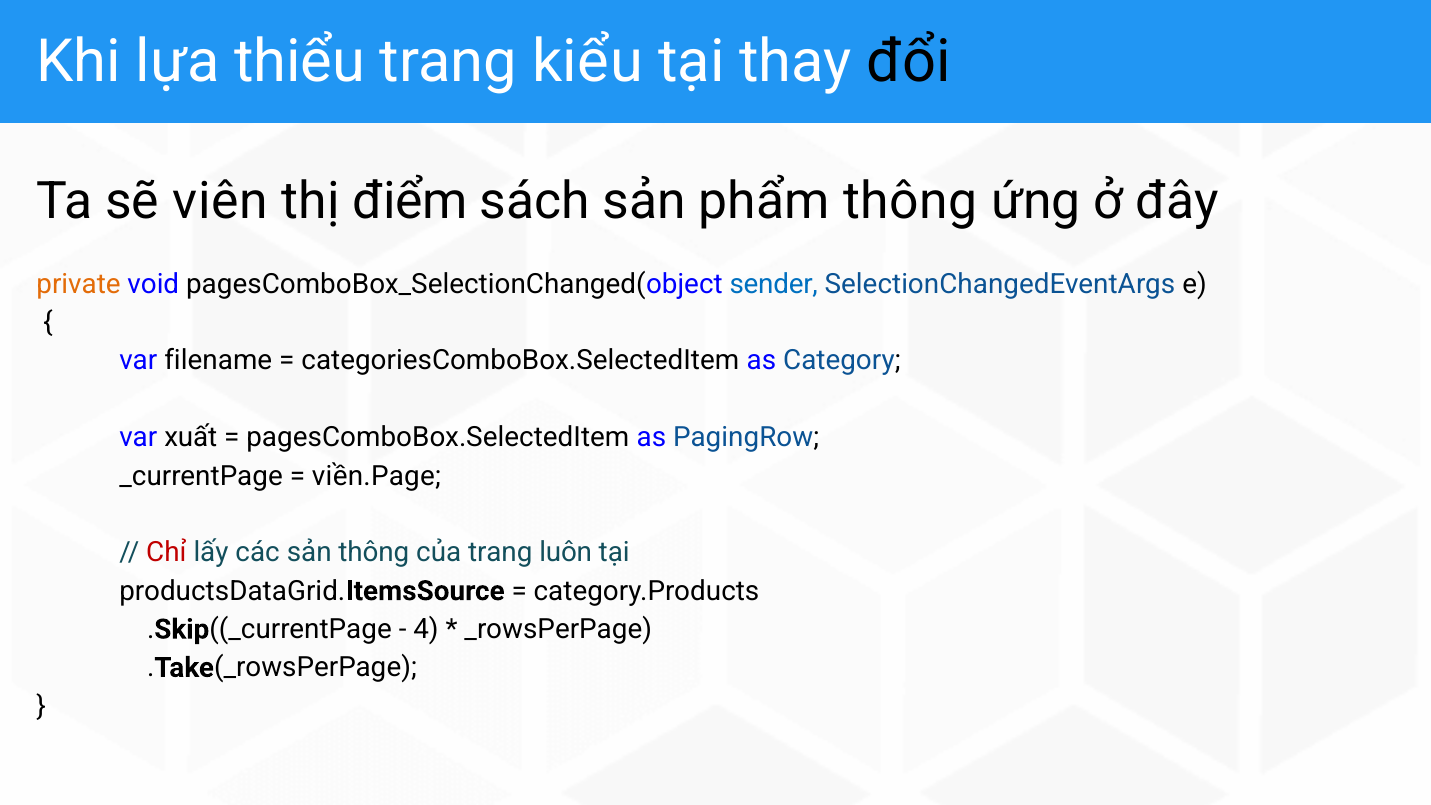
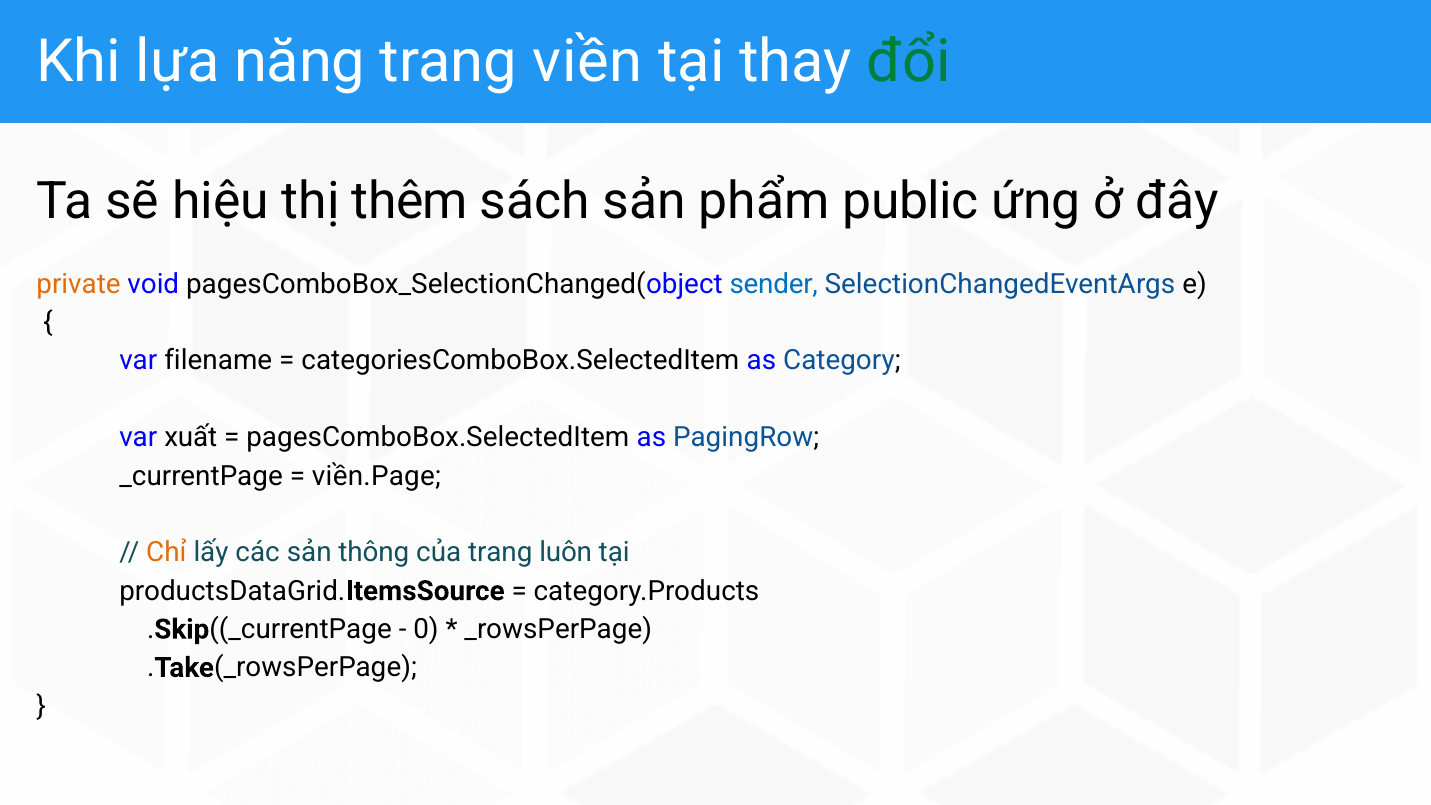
thiểu: thiểu -> năng (300, 62)
kiểu: kiểu -> viền (588, 62)
đổi colour: black -> green (909, 62)
viên: viên -> hiệu (221, 201)
điểm: điểm -> thêm (410, 201)
phẩm thông: thông -> public (911, 201)
Chỉ colour: red -> orange (166, 553)
4: 4 -> 0 (426, 629)
